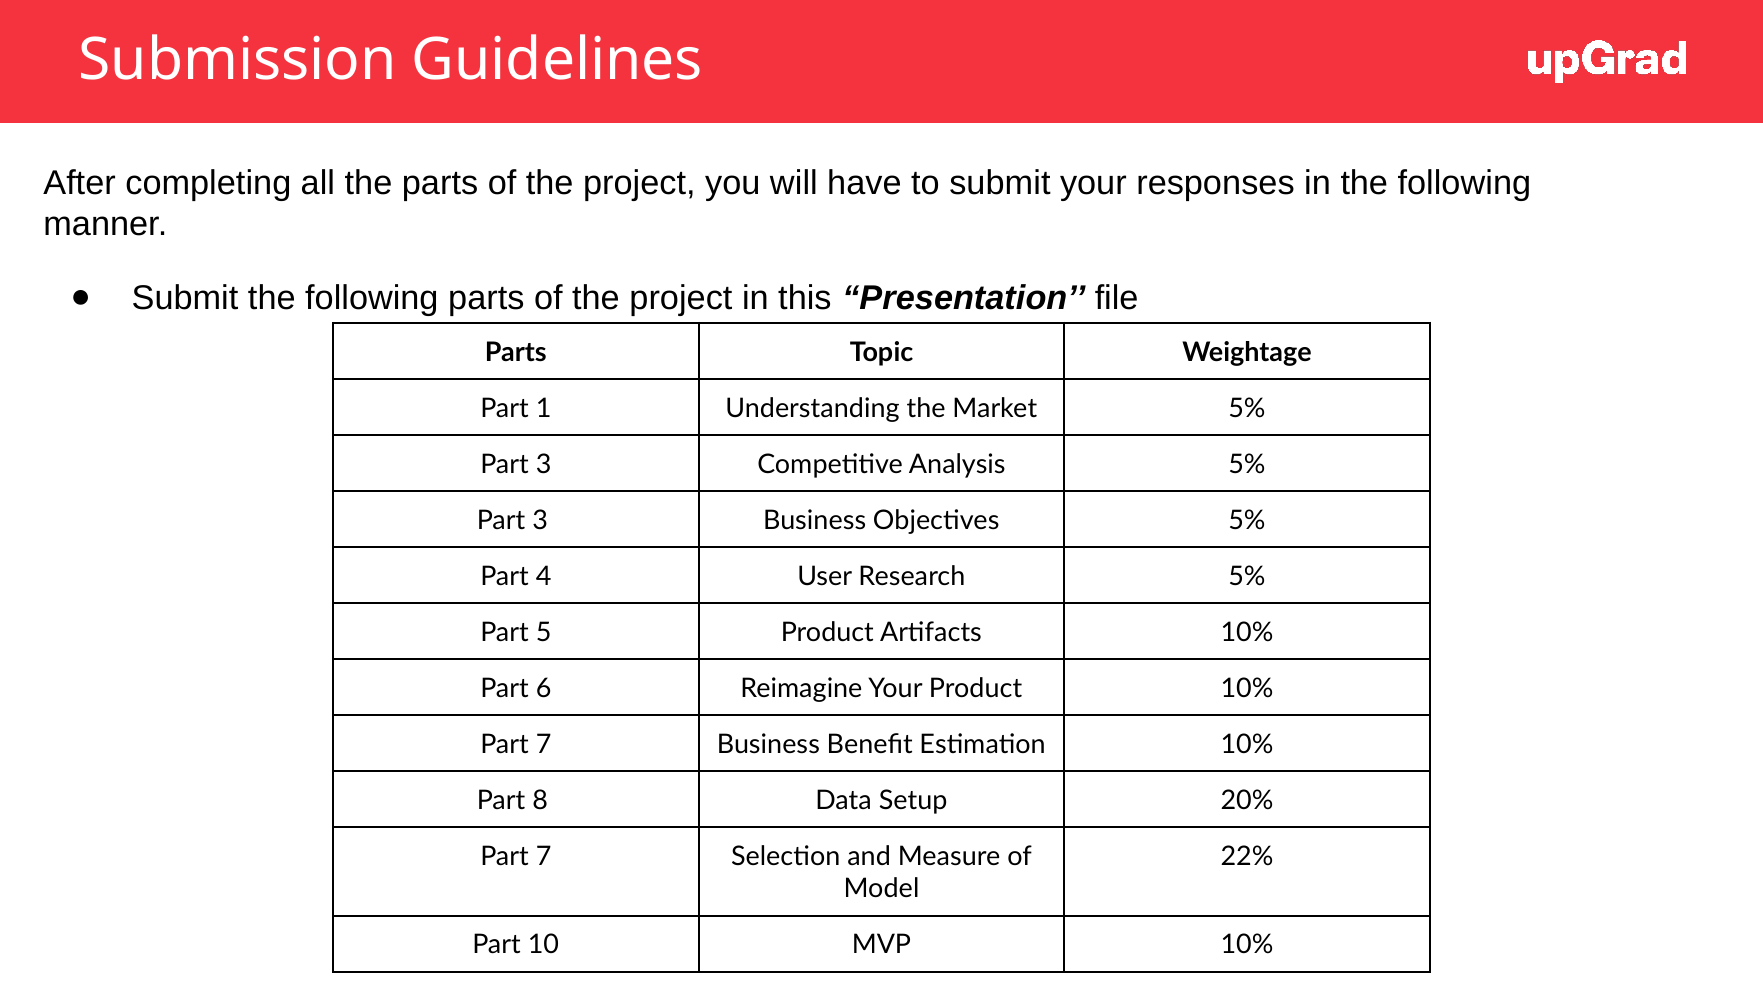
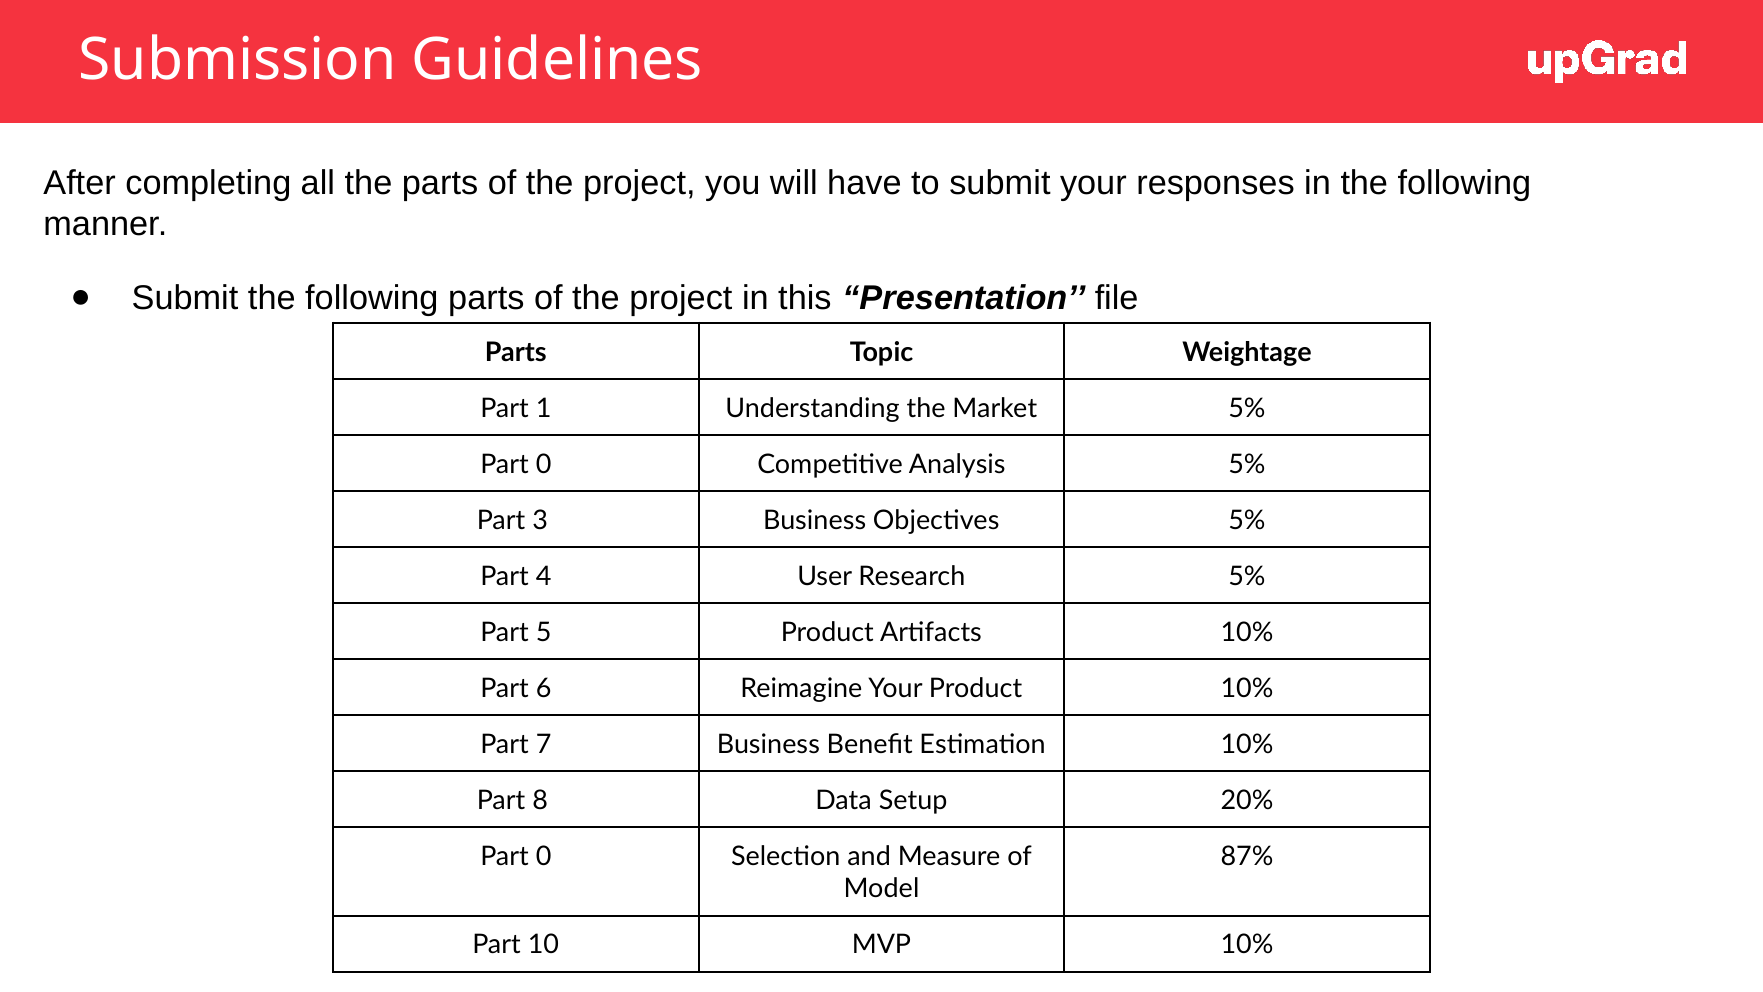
3: 3 -> 0 (544, 464)
7: 7 -> 0 (544, 856)
22%: 22% -> 87% (1247, 856)
